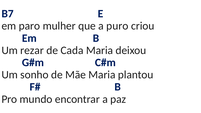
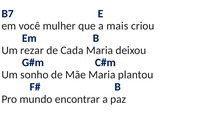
paro: paro -> você (29, 26)
puro: puro -> mais (117, 26)
